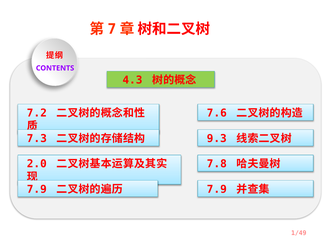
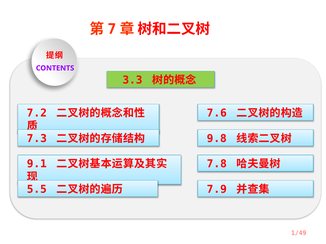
4.3: 4.3 -> 3.3 (132, 80)
9.3: 9.3 -> 9.8 (217, 139)
2.0: 2.0 -> 9.1 (37, 164)
7.9: 7.9 -> 5.5 (37, 190)
